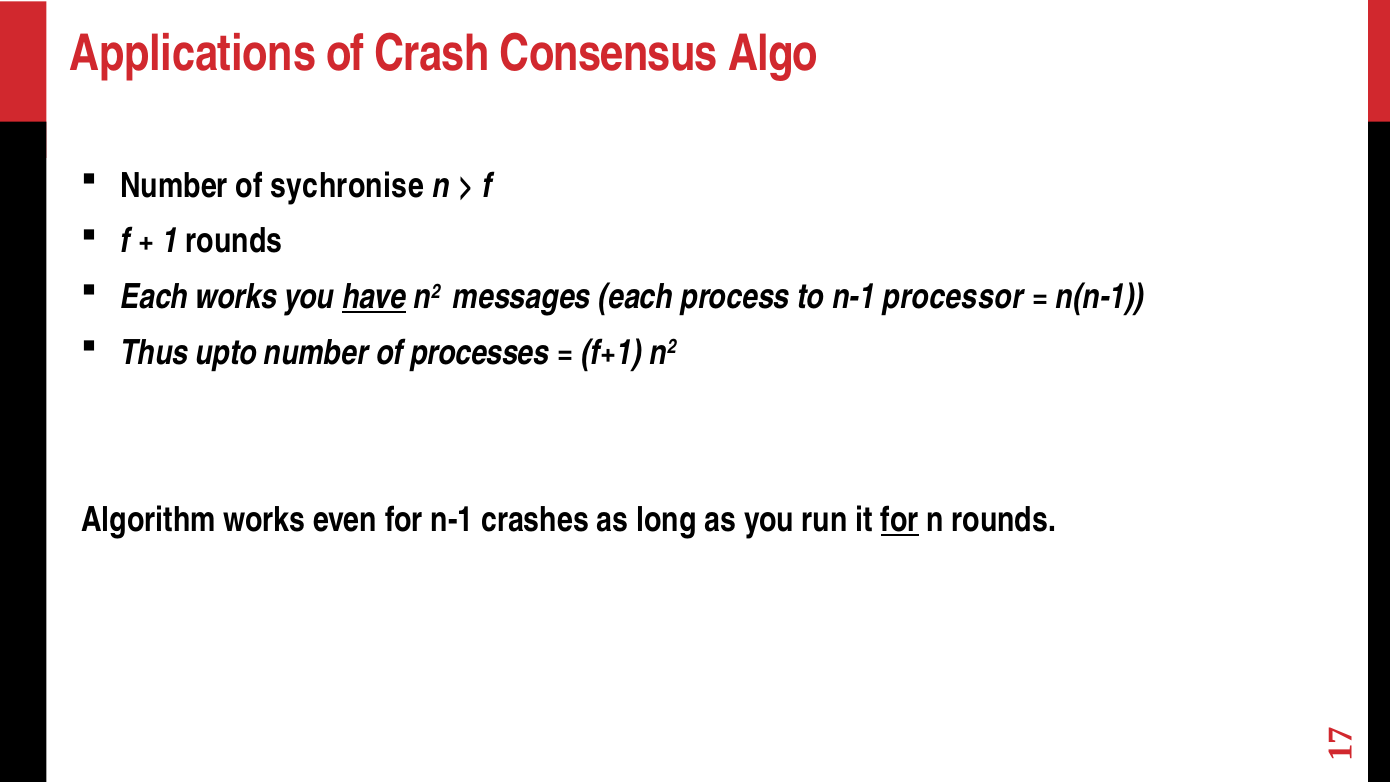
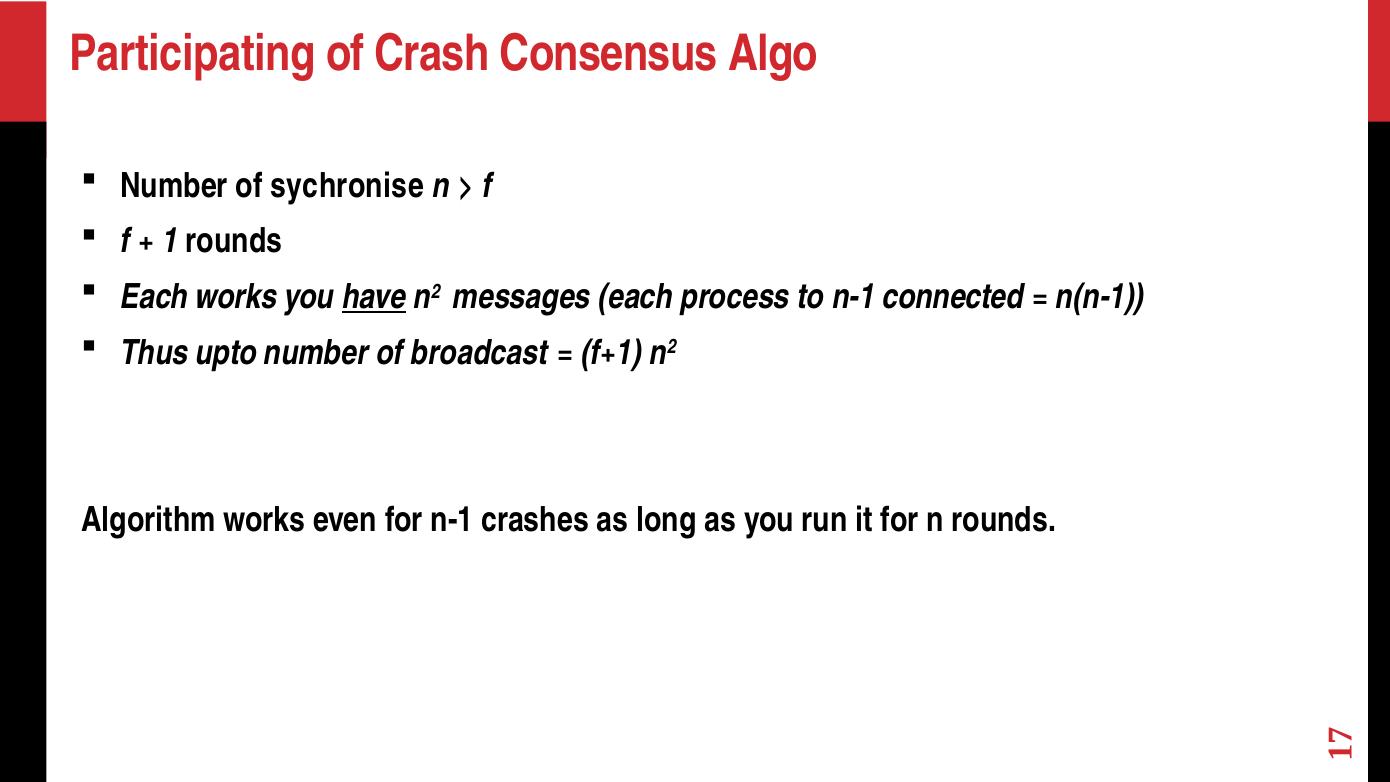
Applications: Applications -> Participating (193, 54)
processor: processor -> connected (953, 297)
processes: processes -> broadcast (480, 353)
for underline: present -> none (900, 520)
